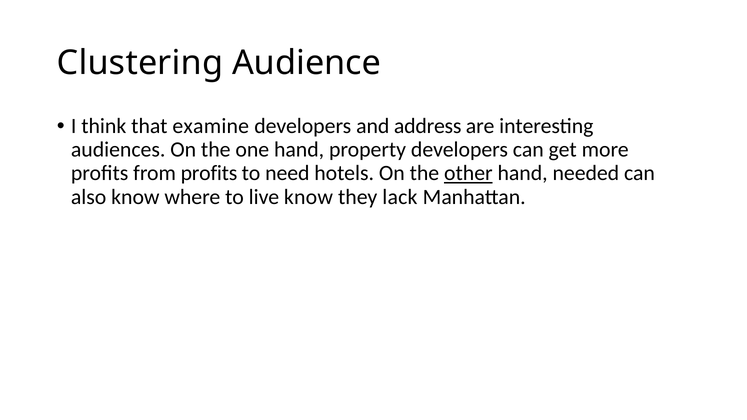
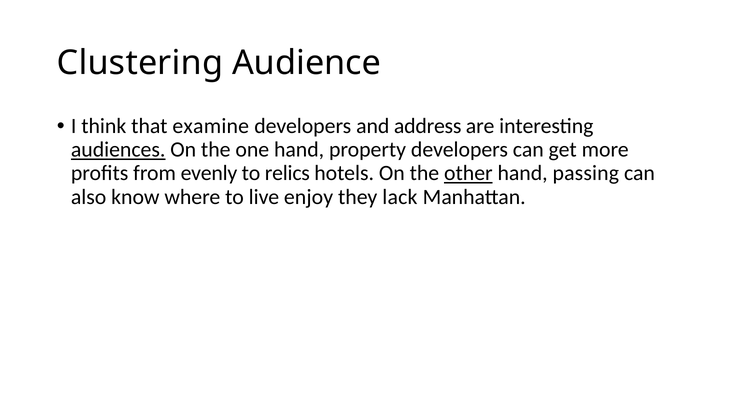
audiences underline: none -> present (118, 150)
from profits: profits -> evenly (209, 173)
need: need -> relics (287, 173)
needed: needed -> passing (586, 173)
live know: know -> enjoy (309, 197)
